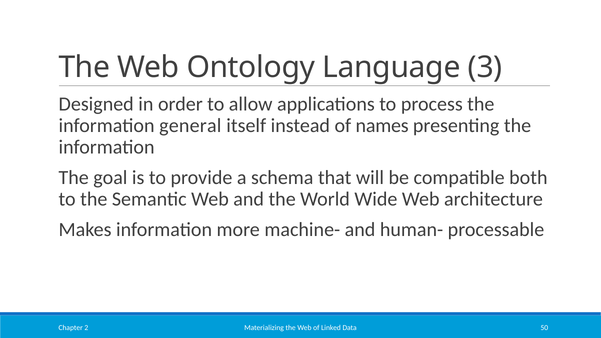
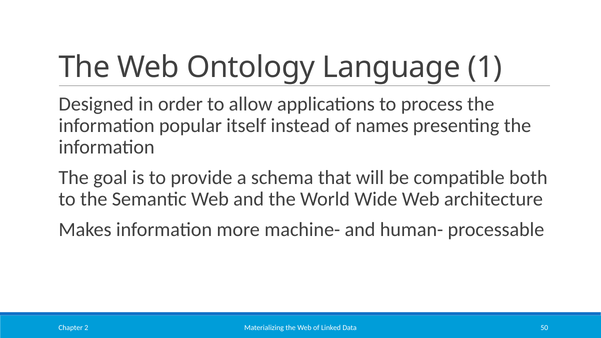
3: 3 -> 1 (485, 67)
general: general -> popular (190, 126)
